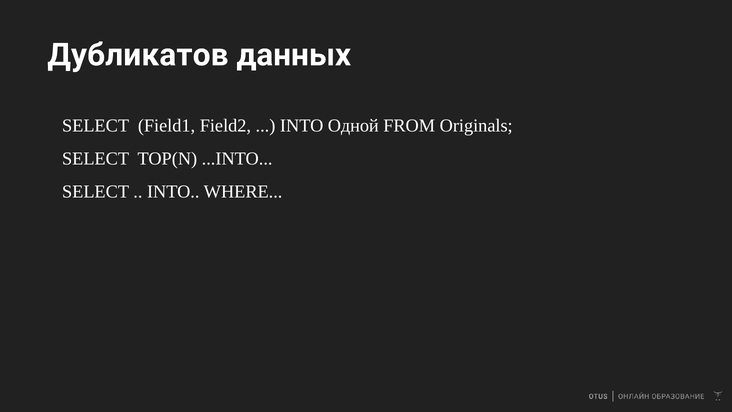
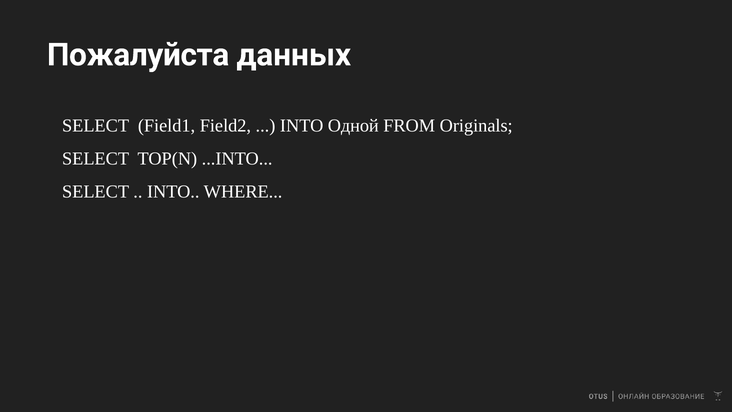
Дубликатов: Дубликатов -> Пожалуйста (138, 55)
